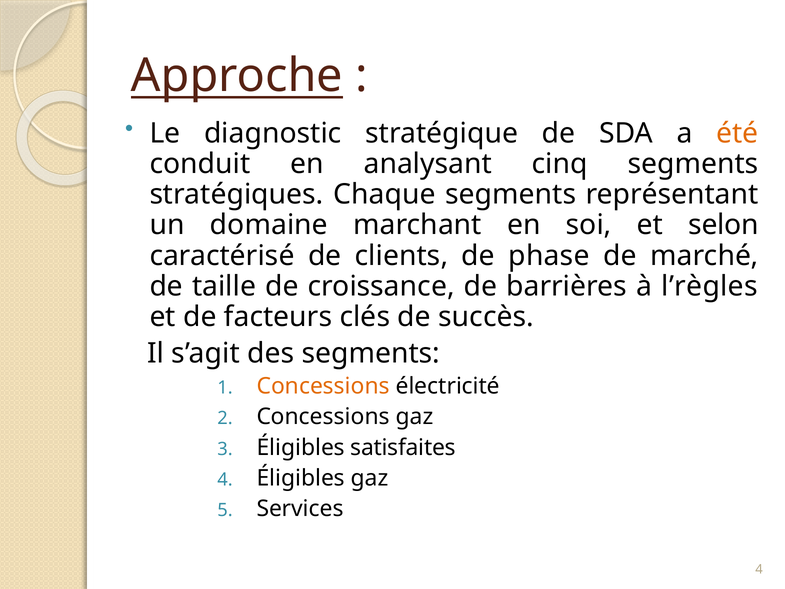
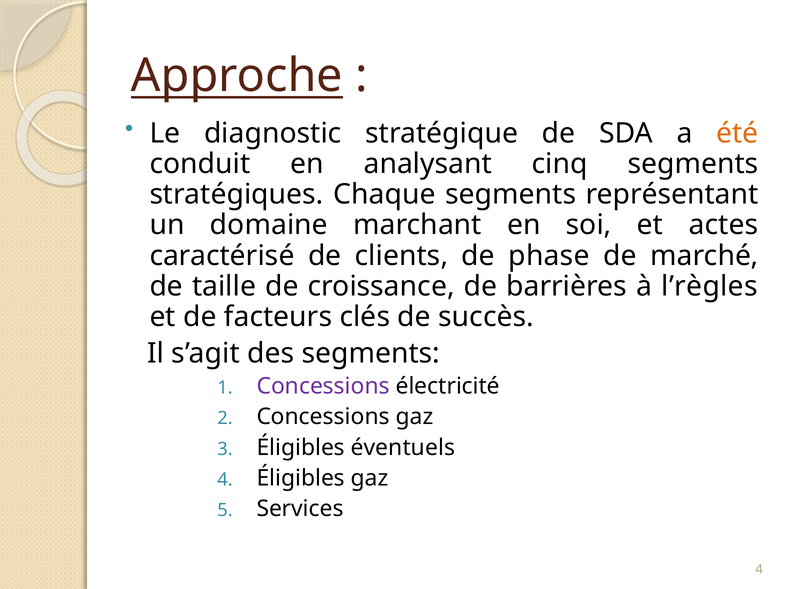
selon: selon -> actes (723, 225)
Concessions colour: orange -> purple (323, 386)
satisfaites: satisfaites -> éventuels (403, 447)
